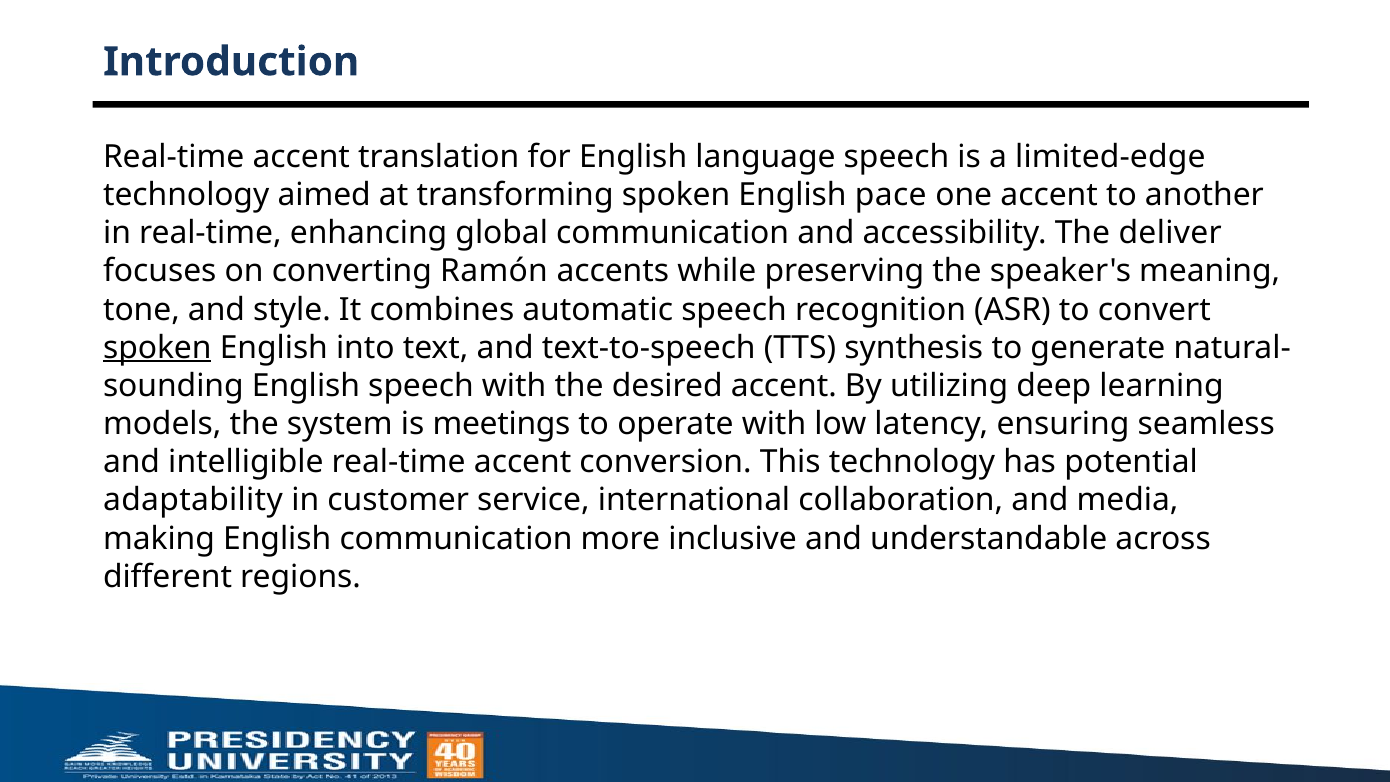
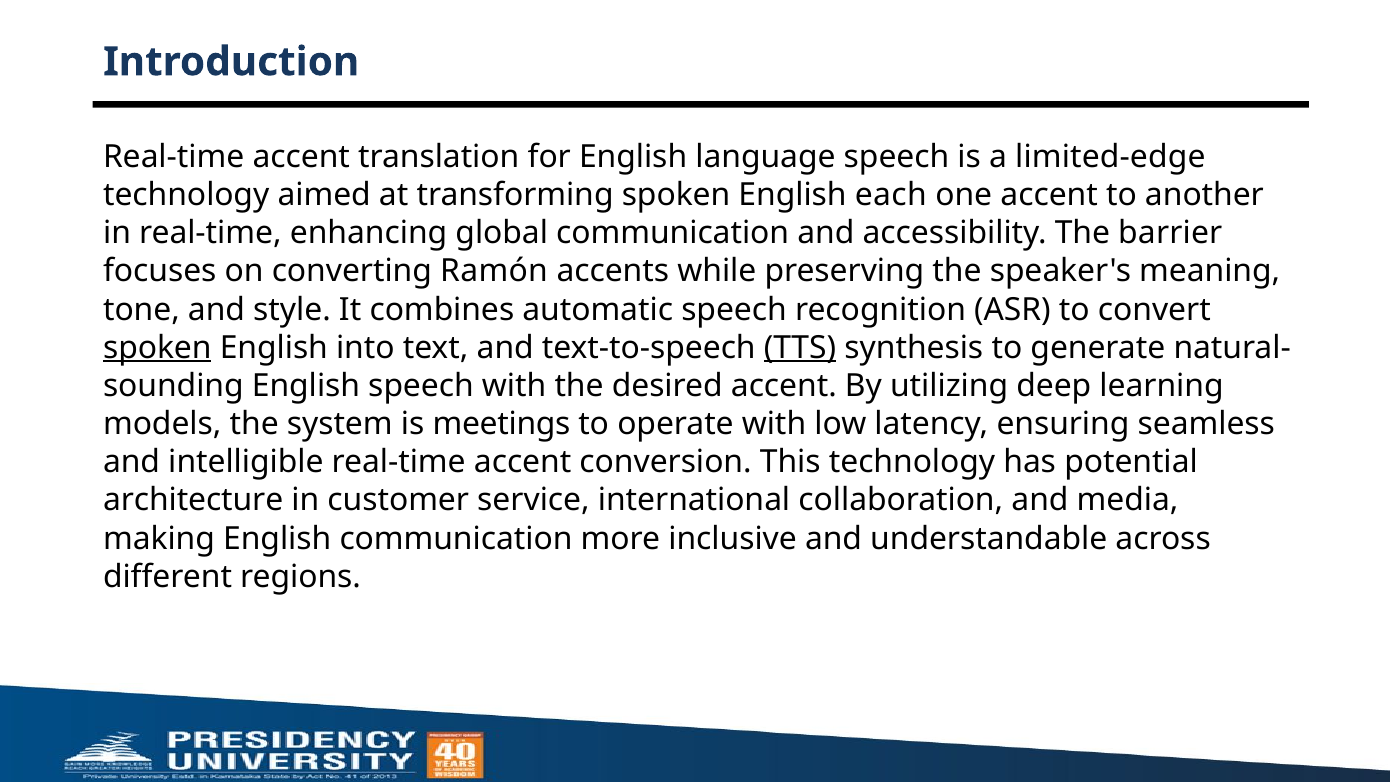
pace: pace -> each (891, 195)
deliver: deliver -> barrier (1170, 233)
TTS underline: none -> present (800, 348)
adaptability: adaptability -> architecture (193, 500)
